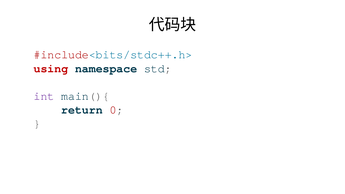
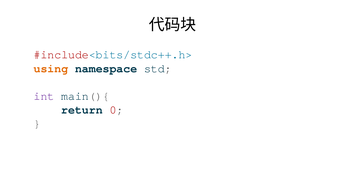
using colour: red -> orange (51, 69)
